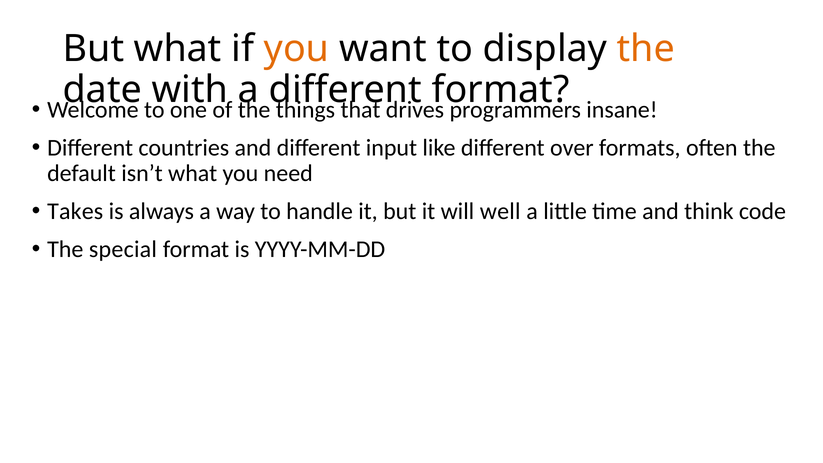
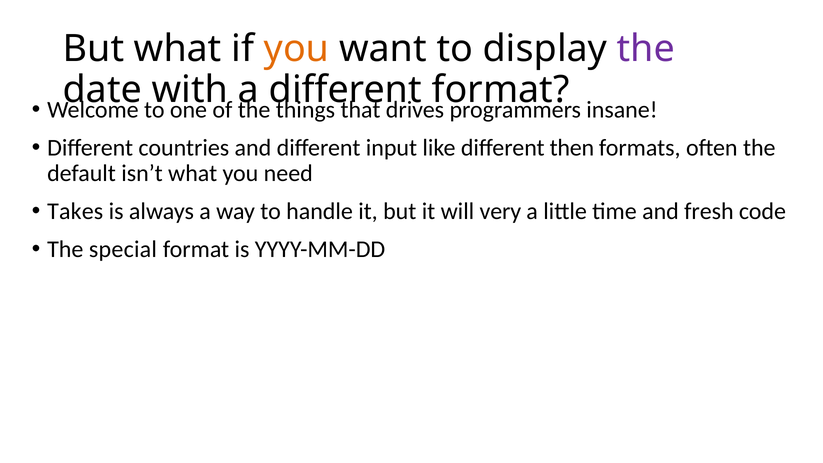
the colour: orange -> purple (646, 49)
over: over -> then (572, 148)
well: well -> very (500, 211)
think: think -> fresh (709, 211)
